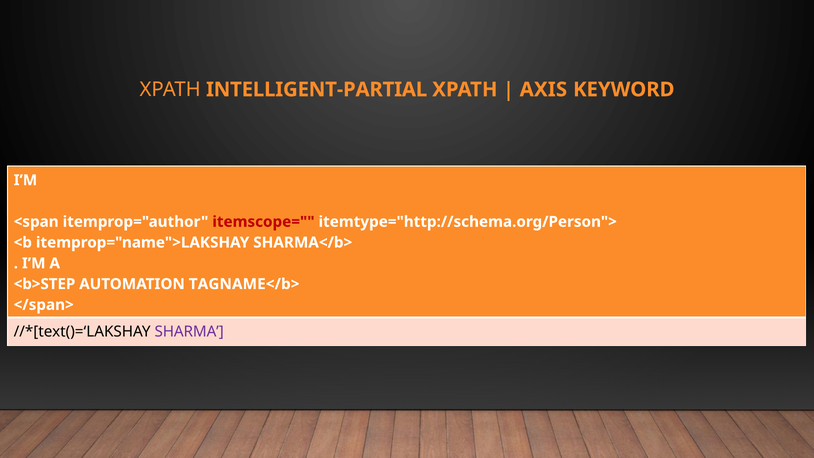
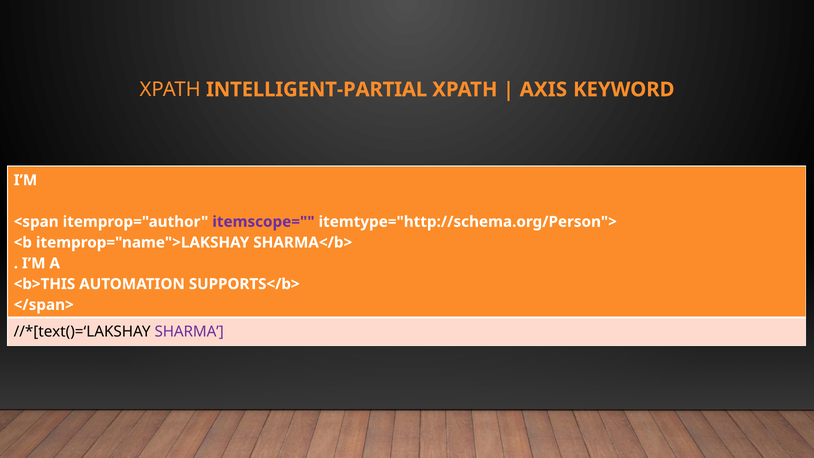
itemscope= colour: red -> purple (263, 222)
<b>STEP: <b>STEP -> <b>THIS (44, 284)
TAGNAME</b>: TAGNAME</b> -> SUPPORTS</b> (244, 284)
